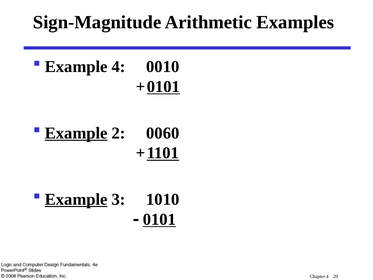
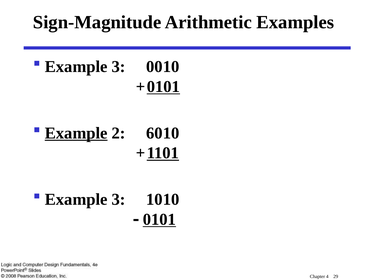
4: 4 -> 3 (119, 67)
0060: 0060 -> 6010 (163, 133)
Example underline: present -> none (76, 199)
